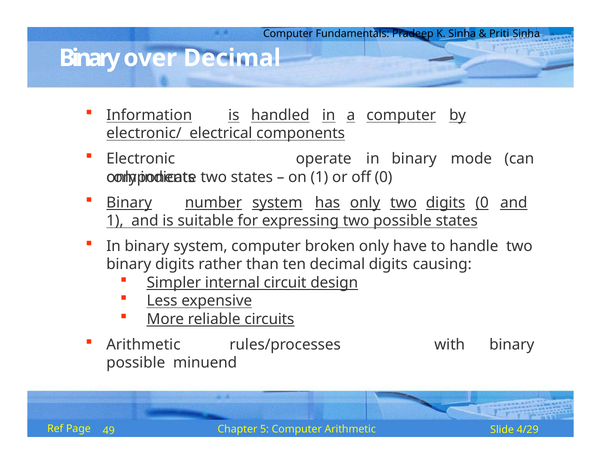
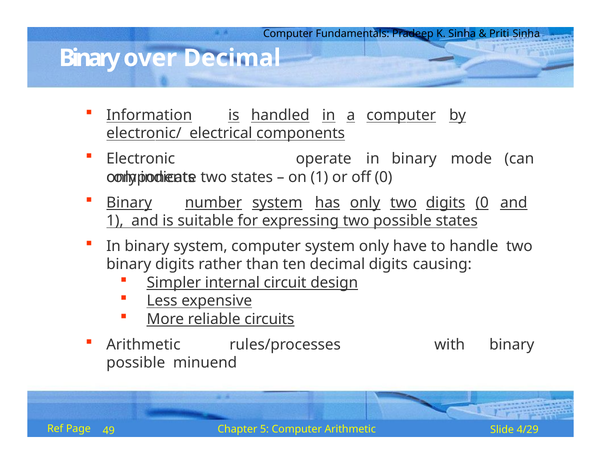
computer broken: broken -> system (330, 246)
